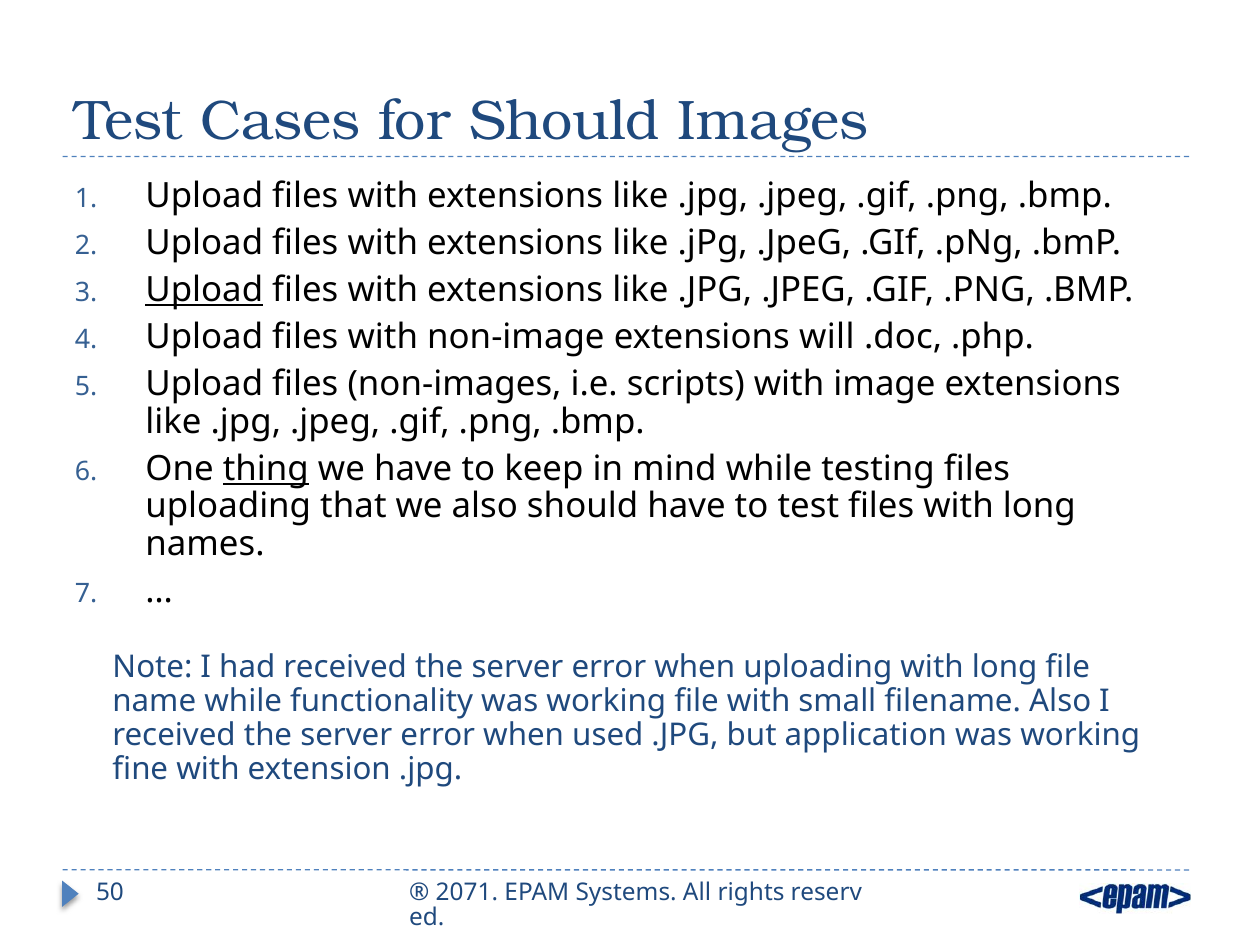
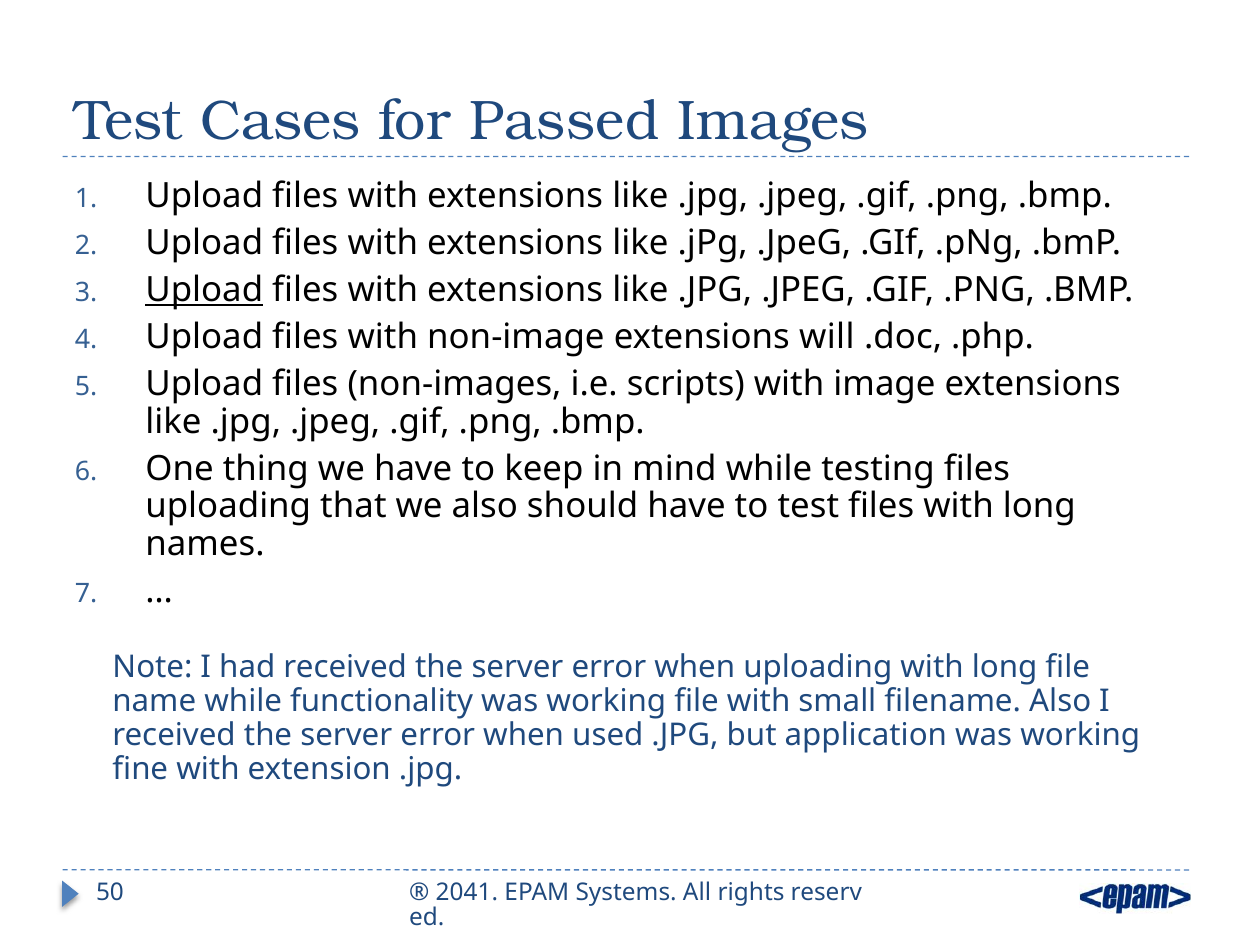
for Should: Should -> Passed (564, 121)
thing underline: present -> none (266, 469)
2071: 2071 -> 2041 (467, 893)
